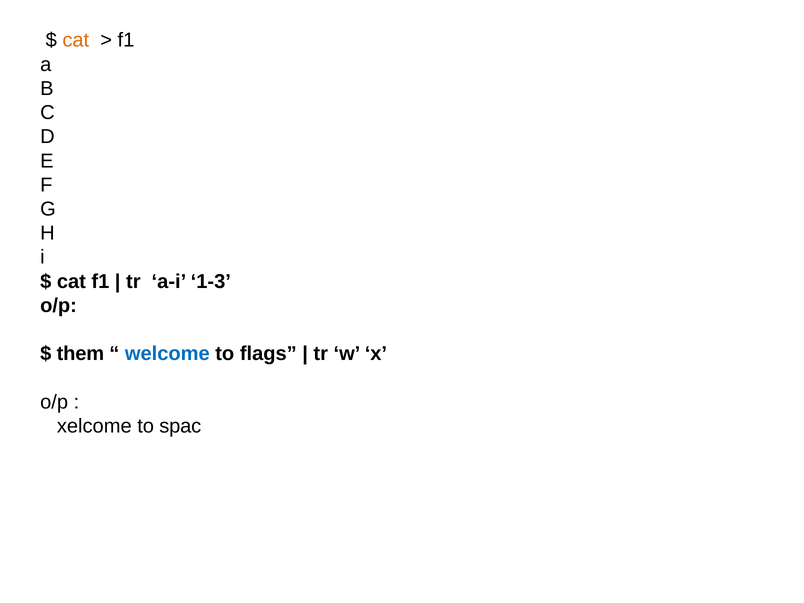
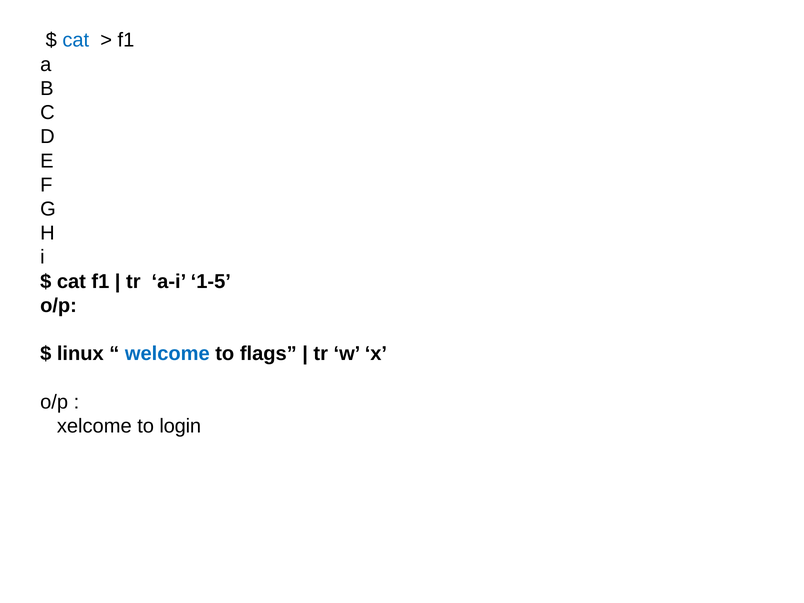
cat colour: orange -> blue (76, 40)
1-3: 1-3 -> 1-5 (211, 281)
them: them -> linux (80, 354)
spac: spac -> login (180, 426)
